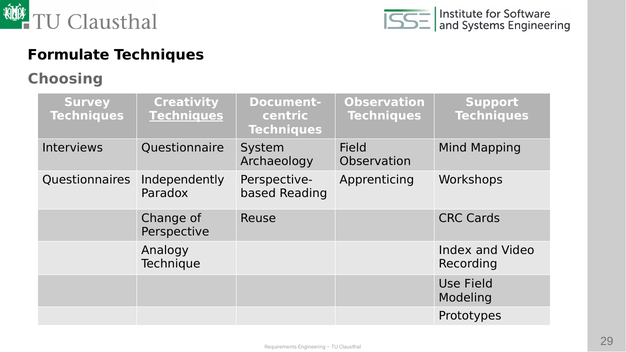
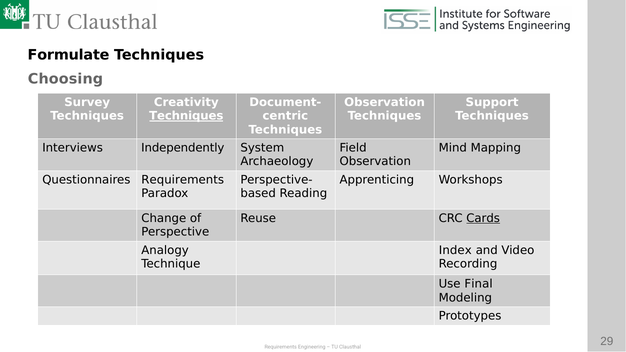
Questionnaire: Questionnaire -> Independently (183, 148)
Questionnaires Independently: Independently -> Requirements (183, 180)
Cards underline: none -> present (483, 218)
Use Field: Field -> Final (479, 284)
